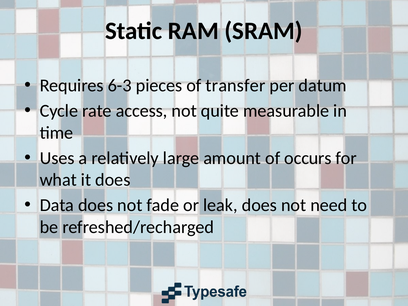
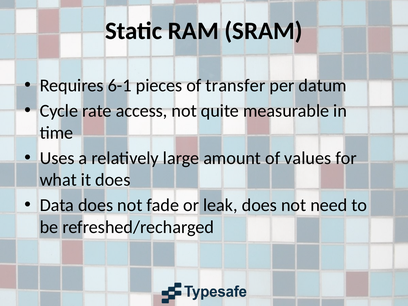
6-3: 6-3 -> 6-1 (120, 86)
occurs: occurs -> values (308, 158)
